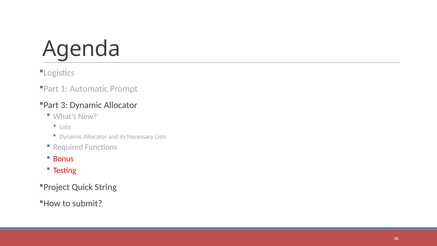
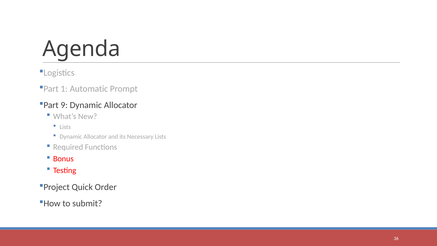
3: 3 -> 9 (64, 105)
String: String -> Order (106, 187)
